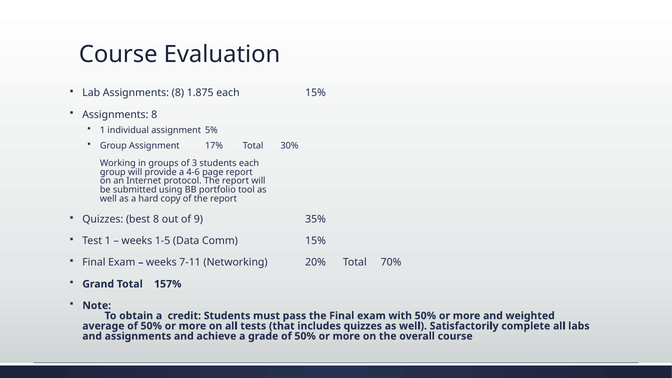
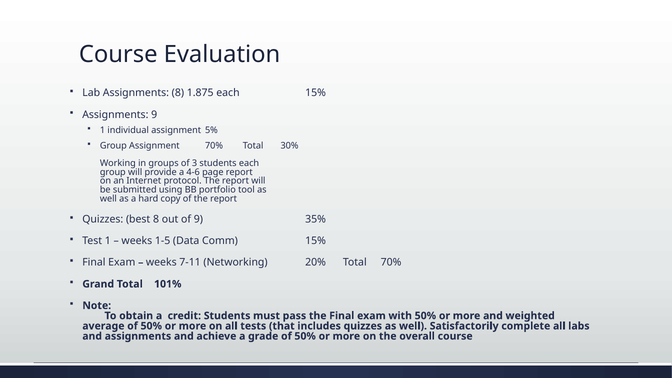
8: 8 -> 9 (154, 115)
Assignment 17%: 17% -> 70% (214, 146)
157%: 157% -> 101% (168, 284)
